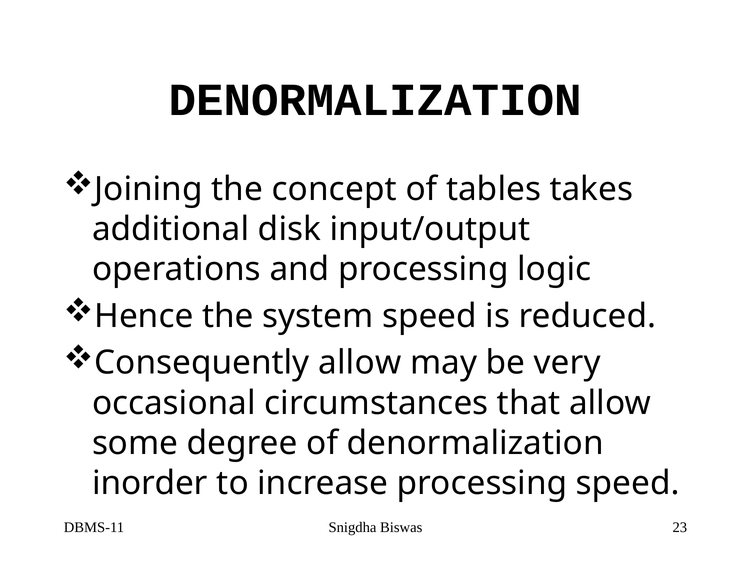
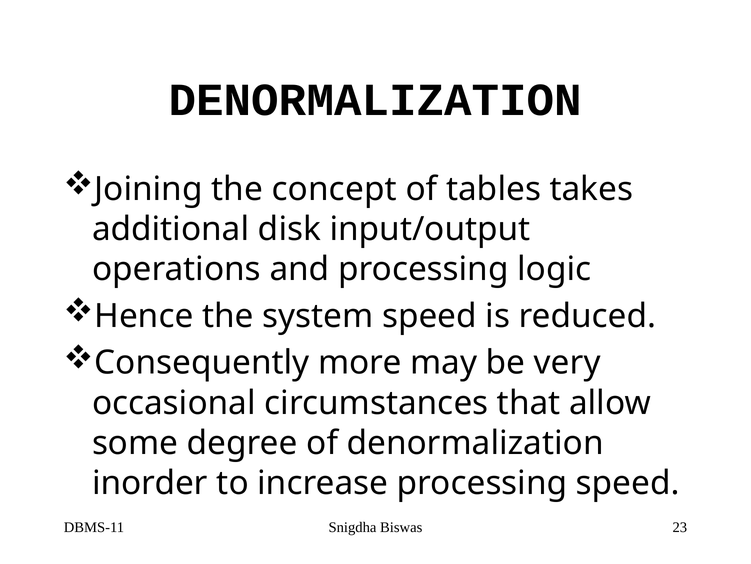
Consequently allow: allow -> more (360, 362)
